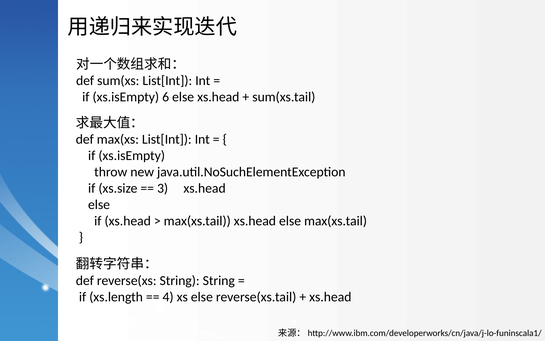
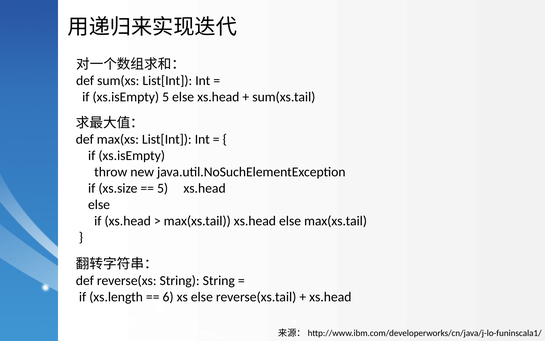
xs.isEmpty 6: 6 -> 5 (166, 97)
3: 3 -> 5 (163, 188)
4: 4 -> 6 (168, 297)
